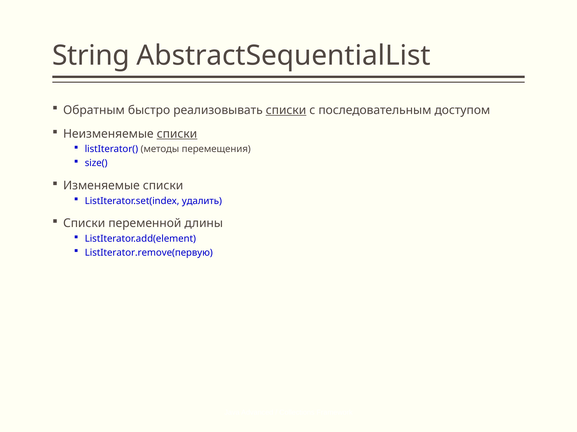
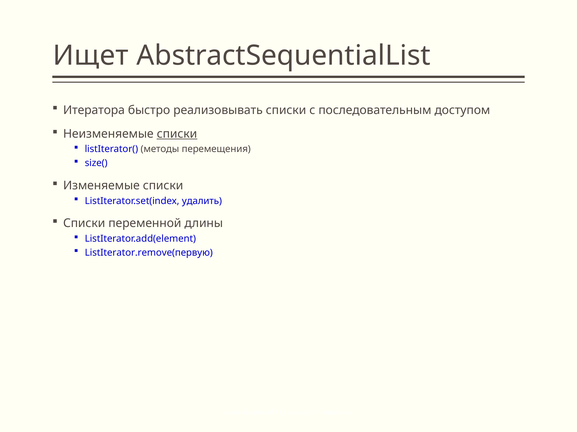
String: String -> Ищет (91, 56)
Обратным: Обратным -> Итератора (94, 110)
списки underline: present -> none (286, 110)
